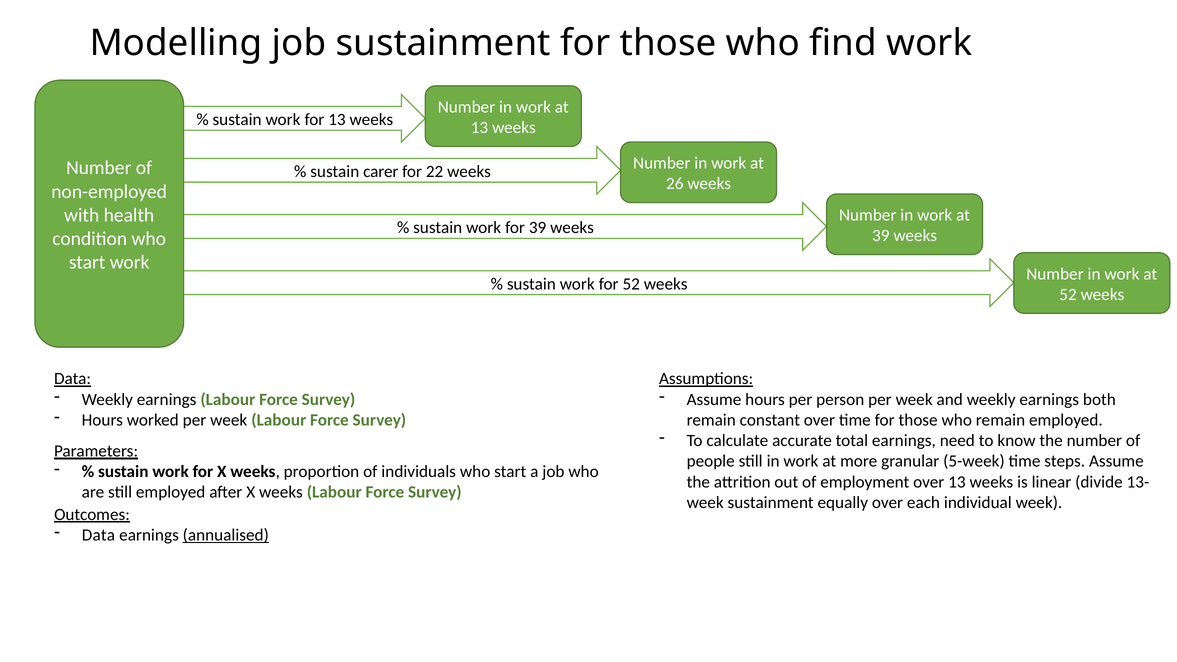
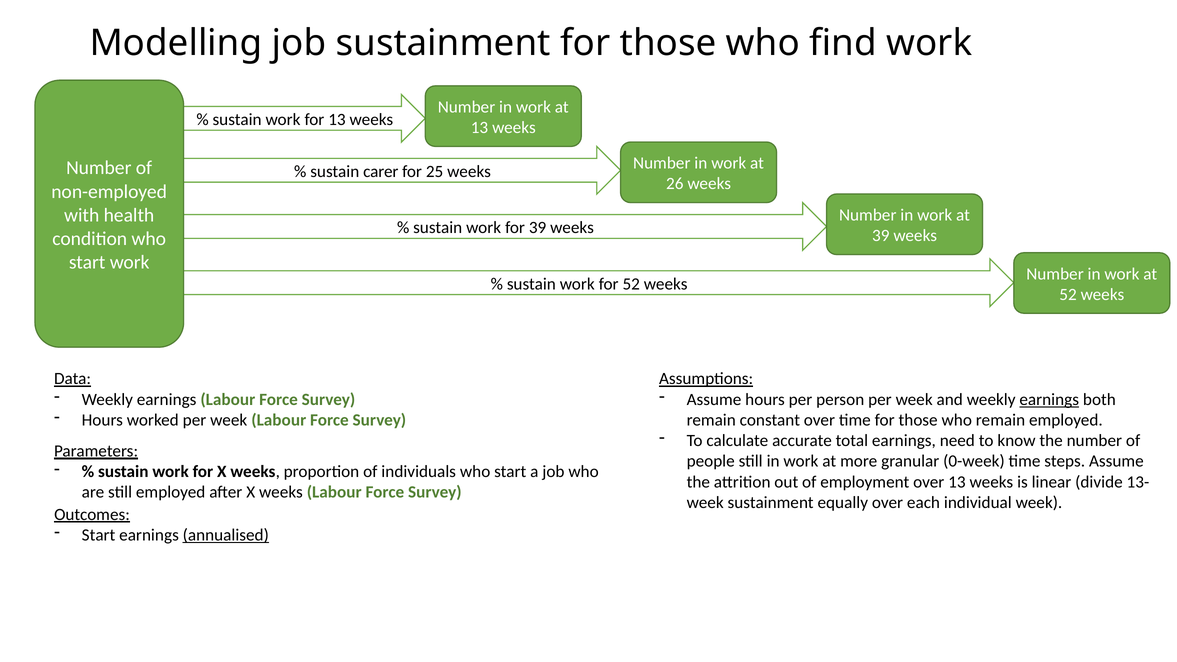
22: 22 -> 25 (435, 171)
earnings underline: none -> present (1049, 399)
5-week: 5-week -> 0-week (974, 461)
Data: Data -> Start (99, 535)
